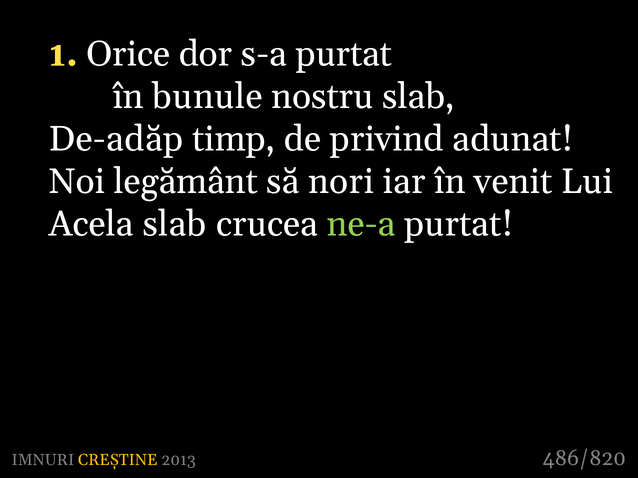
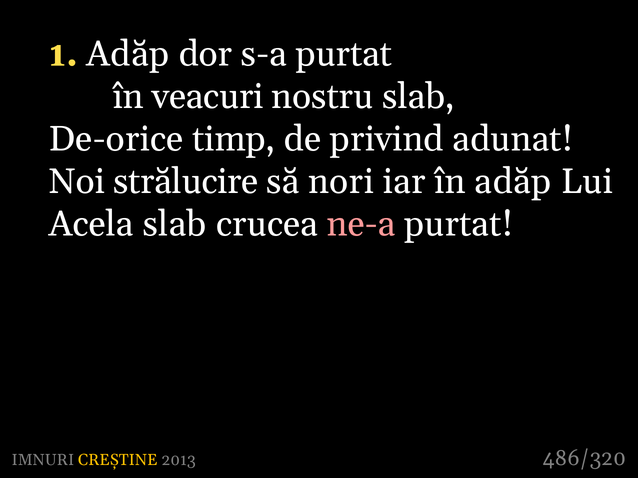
1 Orice: Orice -> Adăp (128, 54)
bunule: bunule -> veacuri (208, 97)
De-adăp: De-adăp -> De-orice (116, 139)
legământ: legământ -> strălucire (186, 182)
în venit: venit -> adăp (513, 182)
ne-a colour: light green -> pink (361, 224)
486/820: 486/820 -> 486/320 (585, 459)
